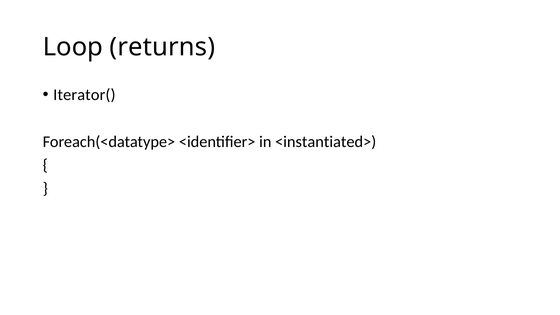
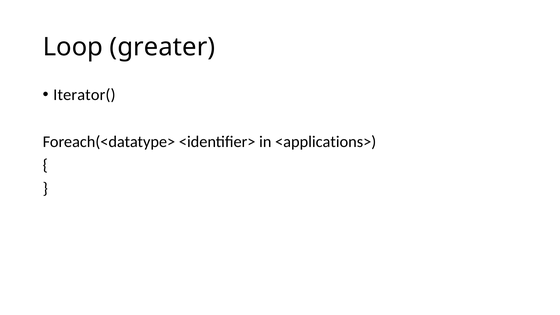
returns: returns -> greater (162, 47)
<instantiated>: <instantiated> -> <applications> (326, 142)
